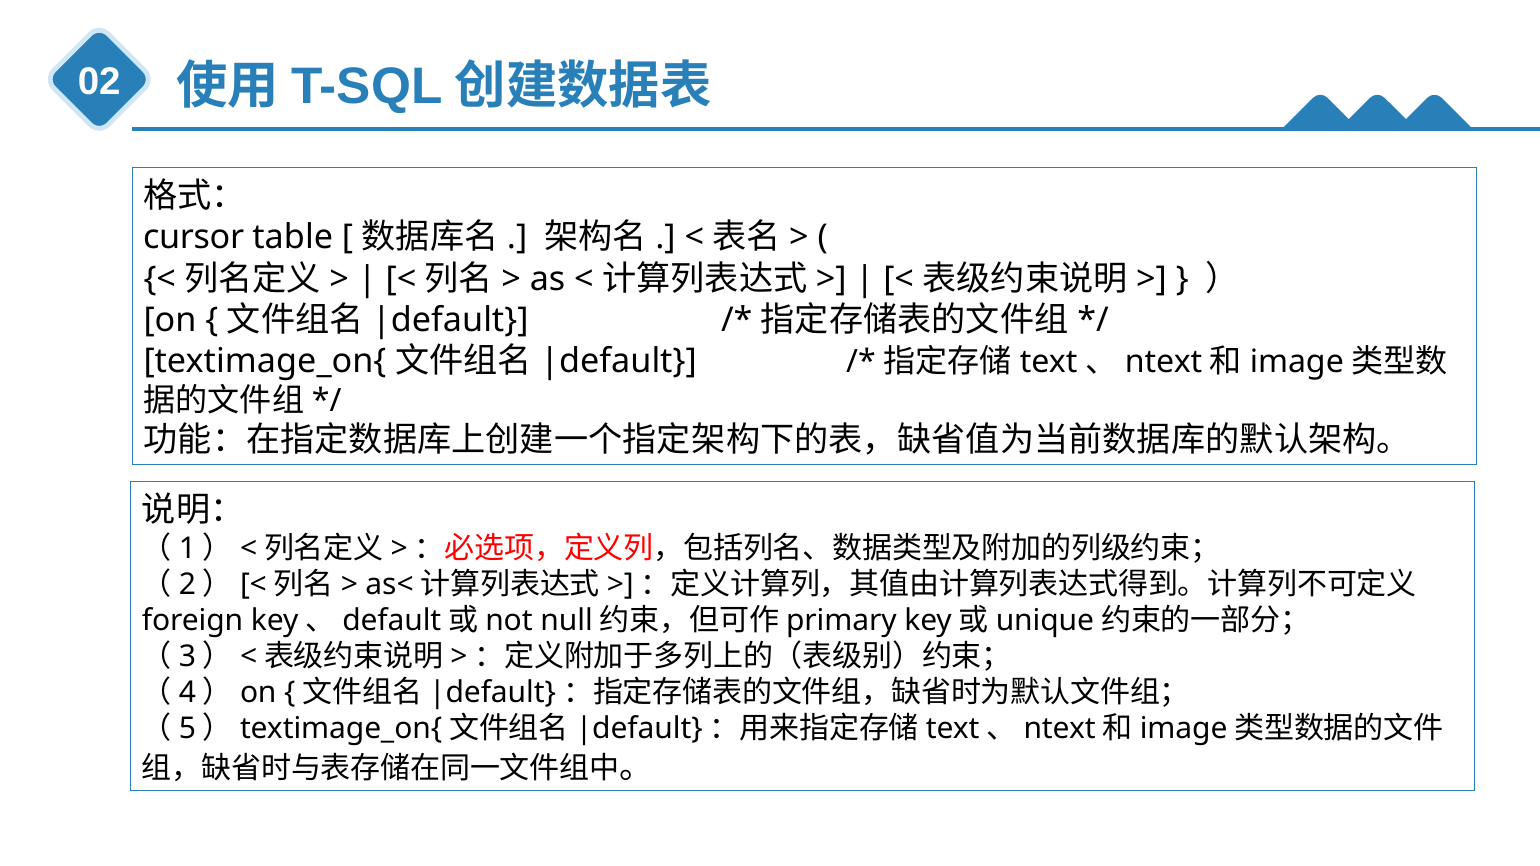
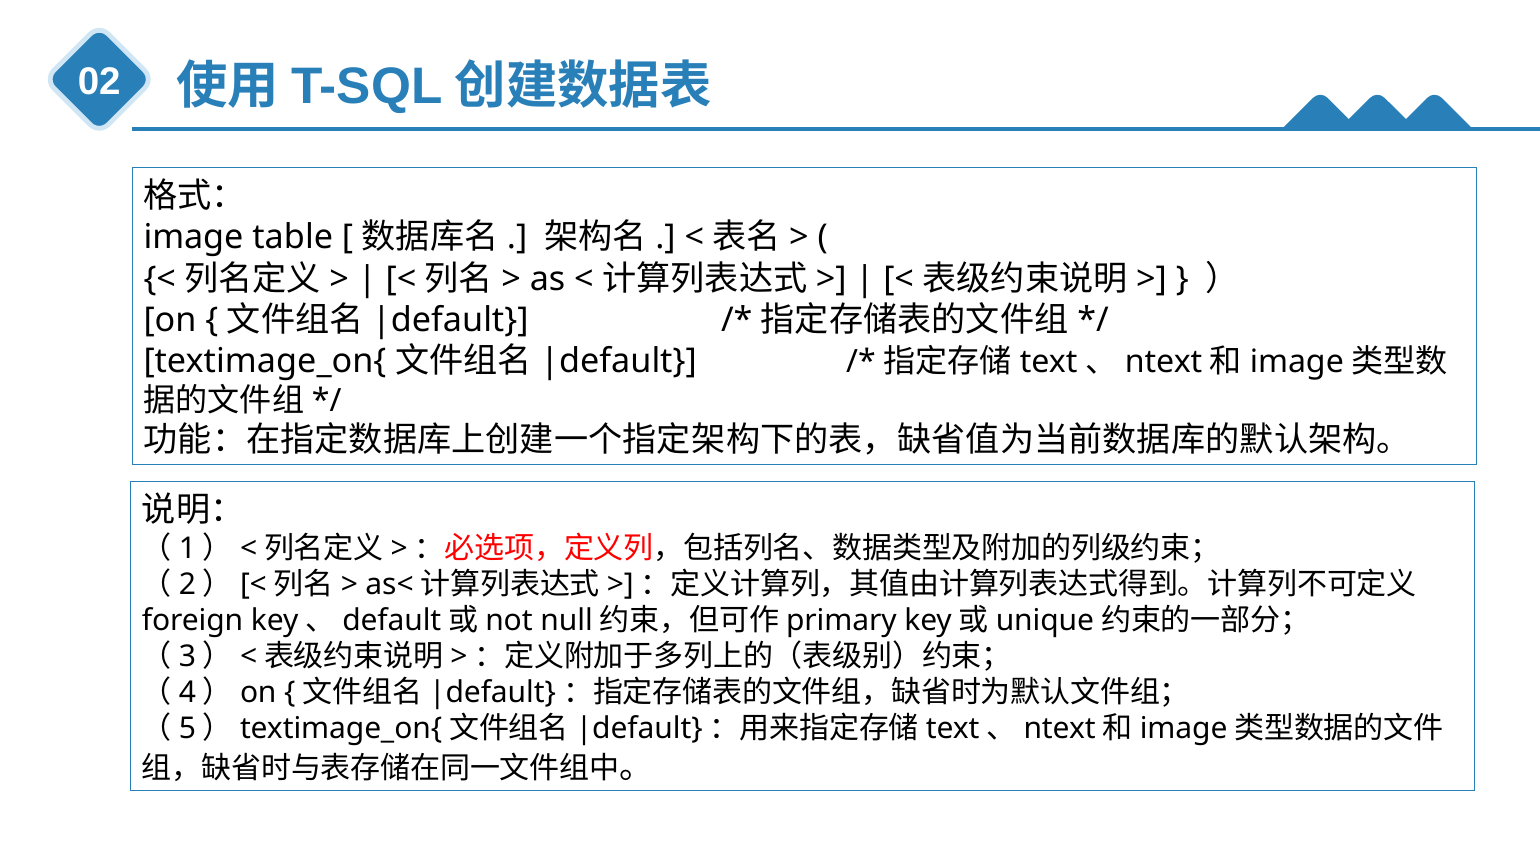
cursor: cursor -> image (193, 238)
